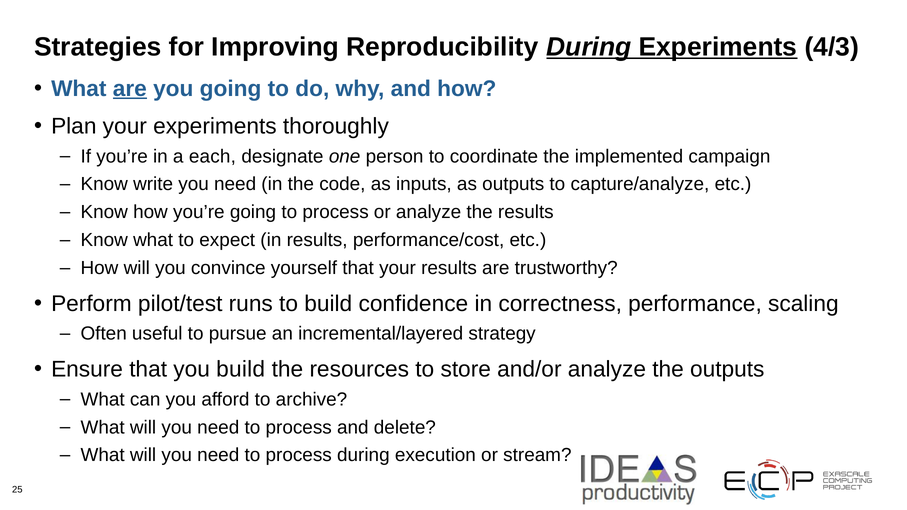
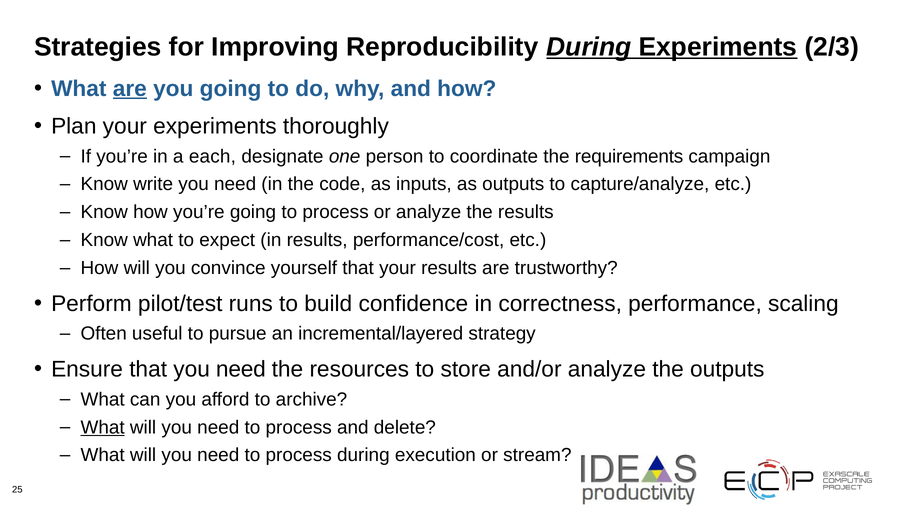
4/3: 4/3 -> 2/3 (832, 47)
implemented: implemented -> requirements (629, 156)
that you build: build -> need (241, 370)
What underline: none -> present (103, 428)
